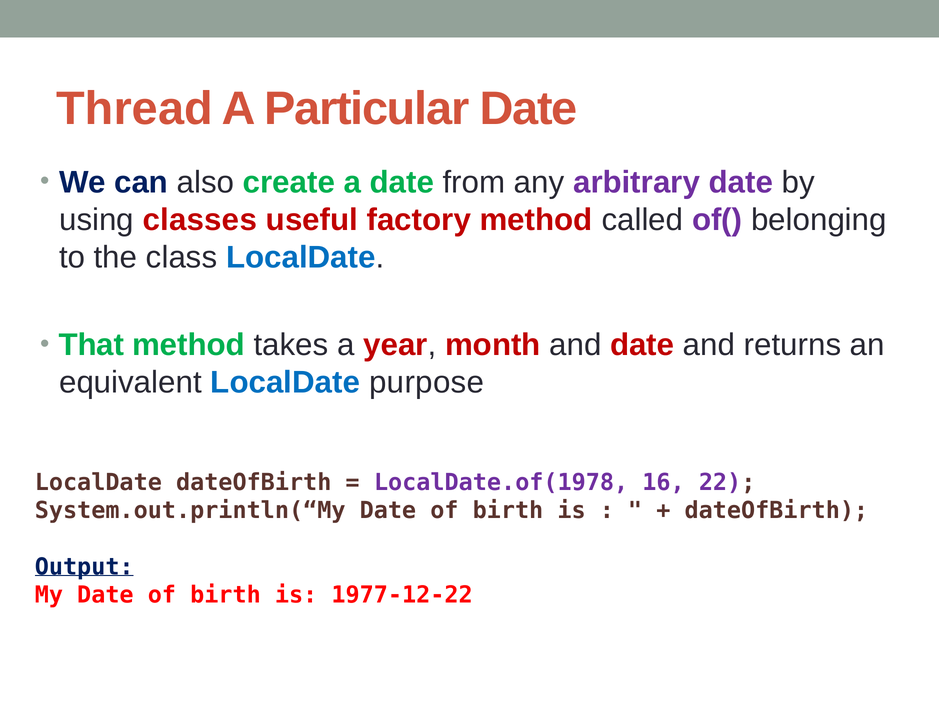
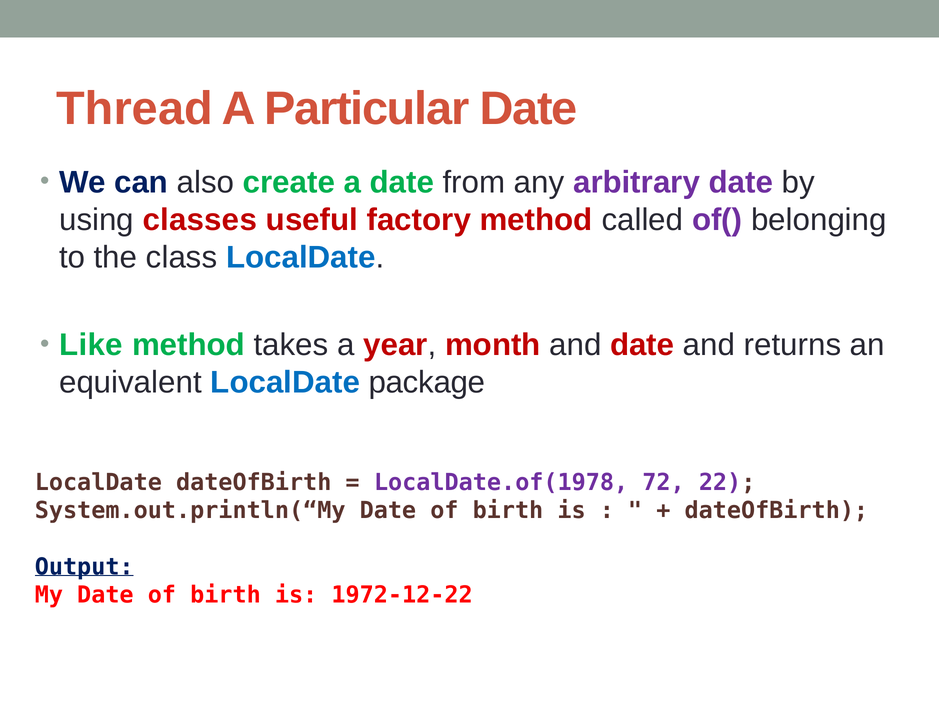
That: That -> Like (91, 345)
purpose: purpose -> package (427, 383)
16: 16 -> 72 (663, 482)
1977-12-22: 1977-12-22 -> 1972-12-22 (402, 595)
